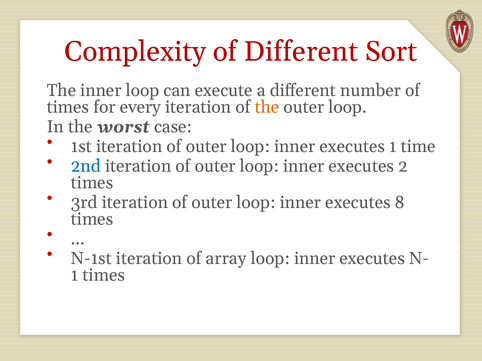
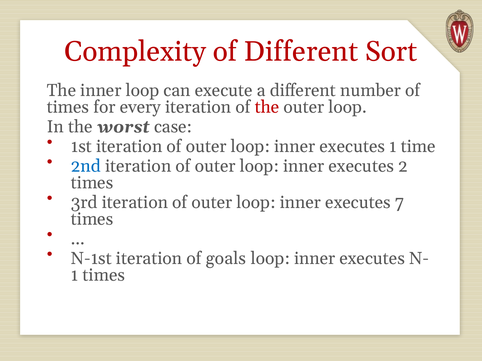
the colour: orange -> red (267, 107)
8: 8 -> 7 (400, 203)
array: array -> goals (226, 259)
